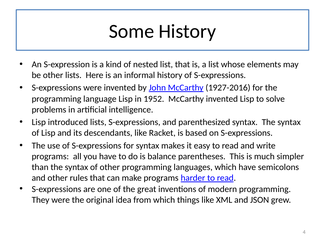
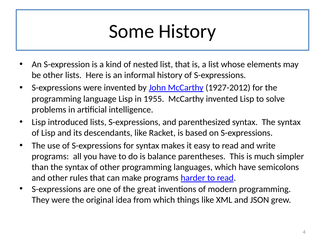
1927-2016: 1927-2016 -> 1927-2012 (228, 88)
1952: 1952 -> 1955 (154, 99)
